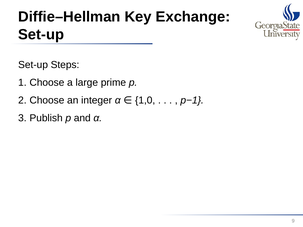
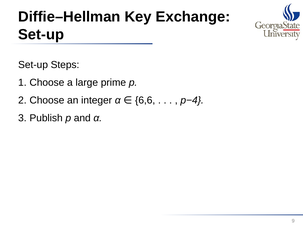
1,0: 1,0 -> 6,6 (145, 100)
p−1: p−1 -> p−4 (192, 100)
